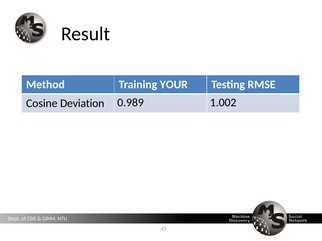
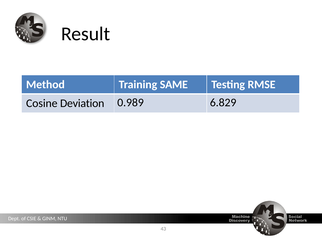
YOUR: YOUR -> SAME (174, 85)
1.002: 1.002 -> 6.829 (223, 103)
